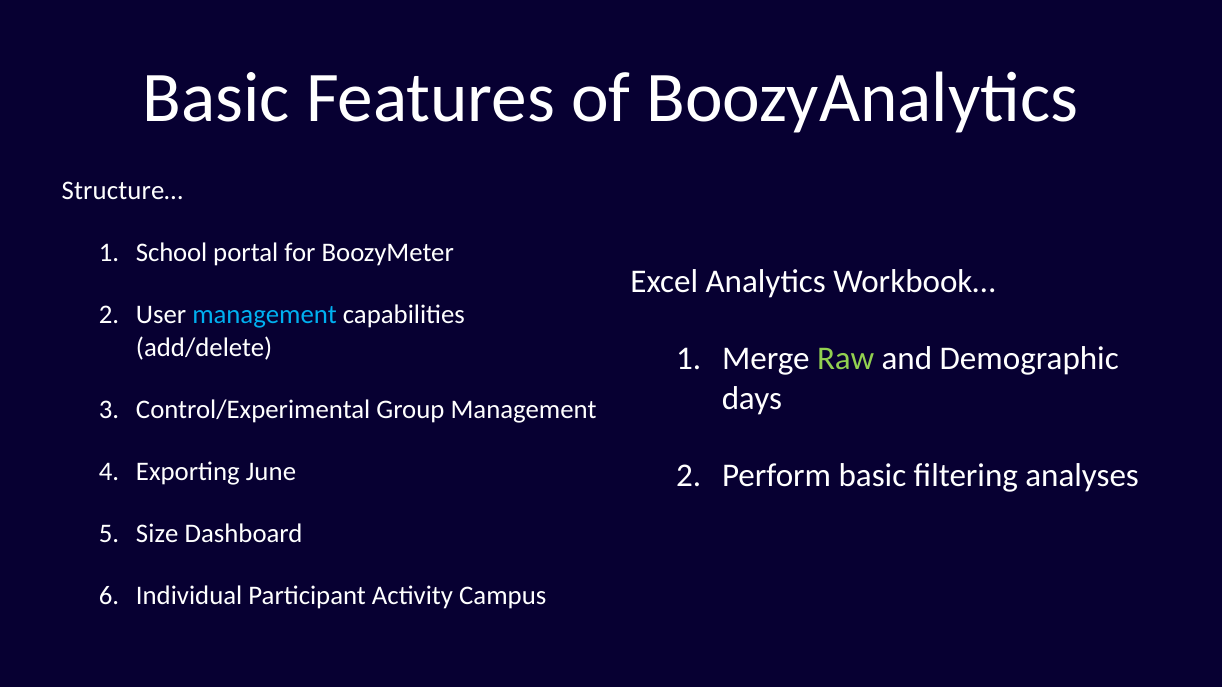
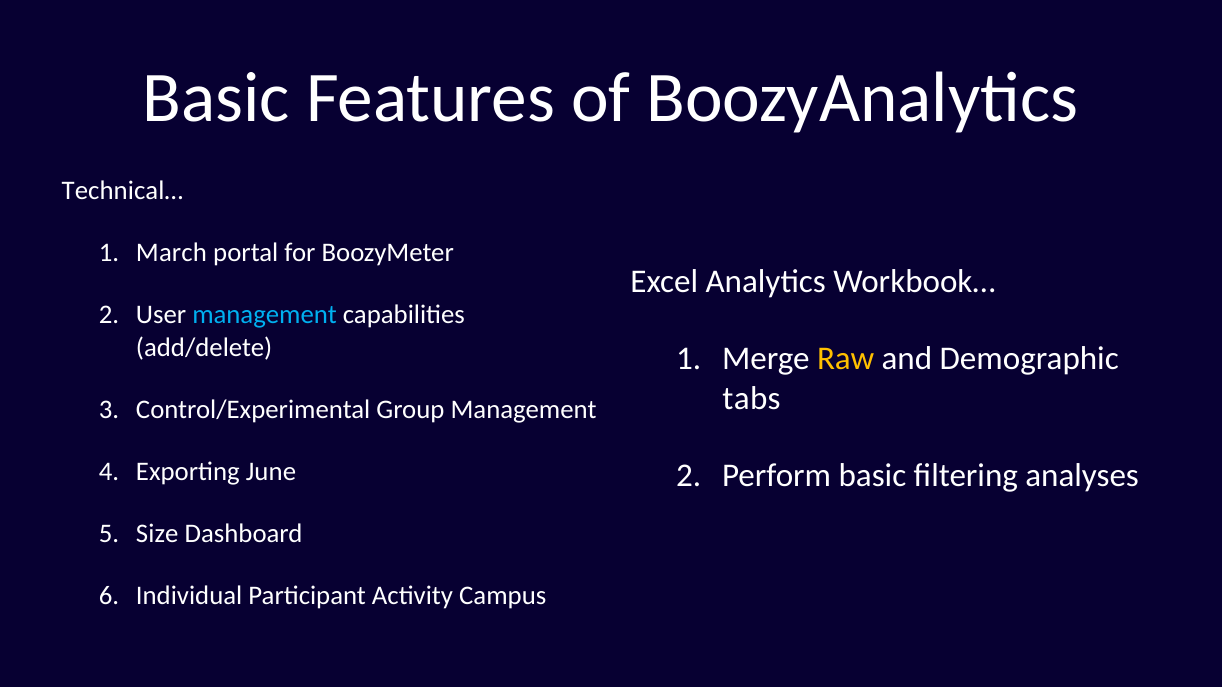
Structure…: Structure… -> Technical… (122, 191)
School: School -> March (171, 253)
Raw colour: light green -> yellow (846, 359)
days: days -> tabs (752, 399)
